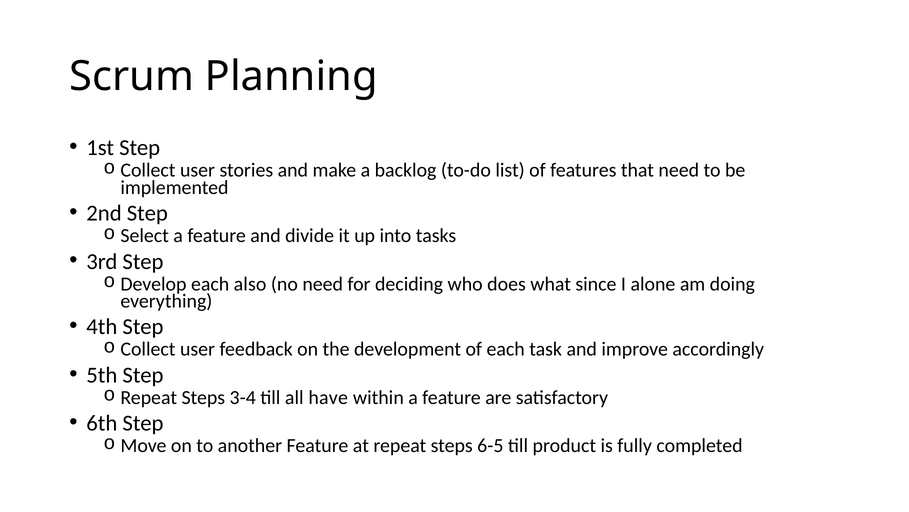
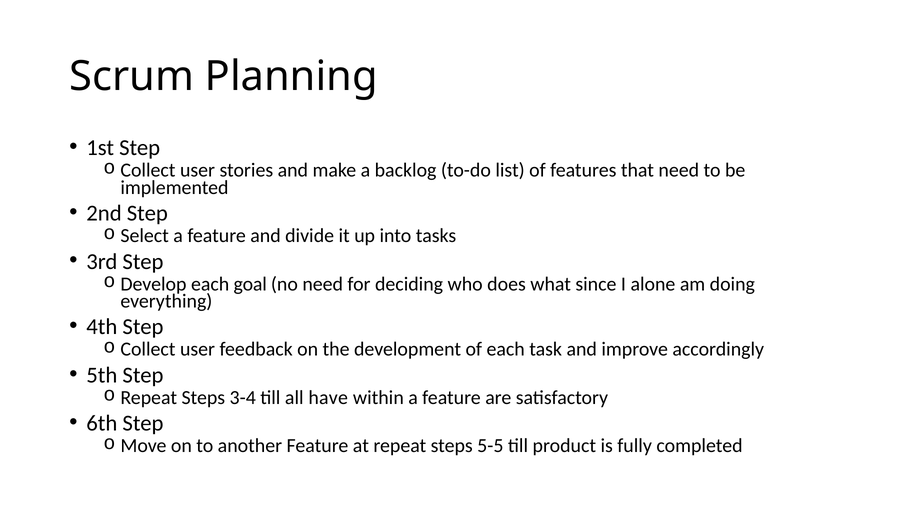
also: also -> goal (250, 284)
6-5: 6-5 -> 5-5 (490, 445)
